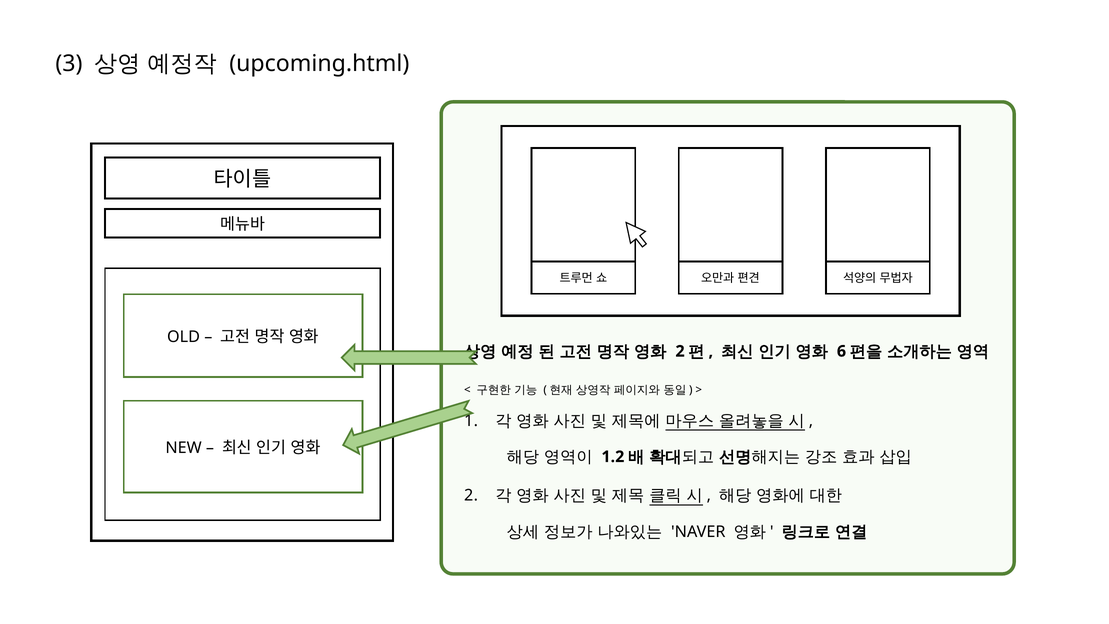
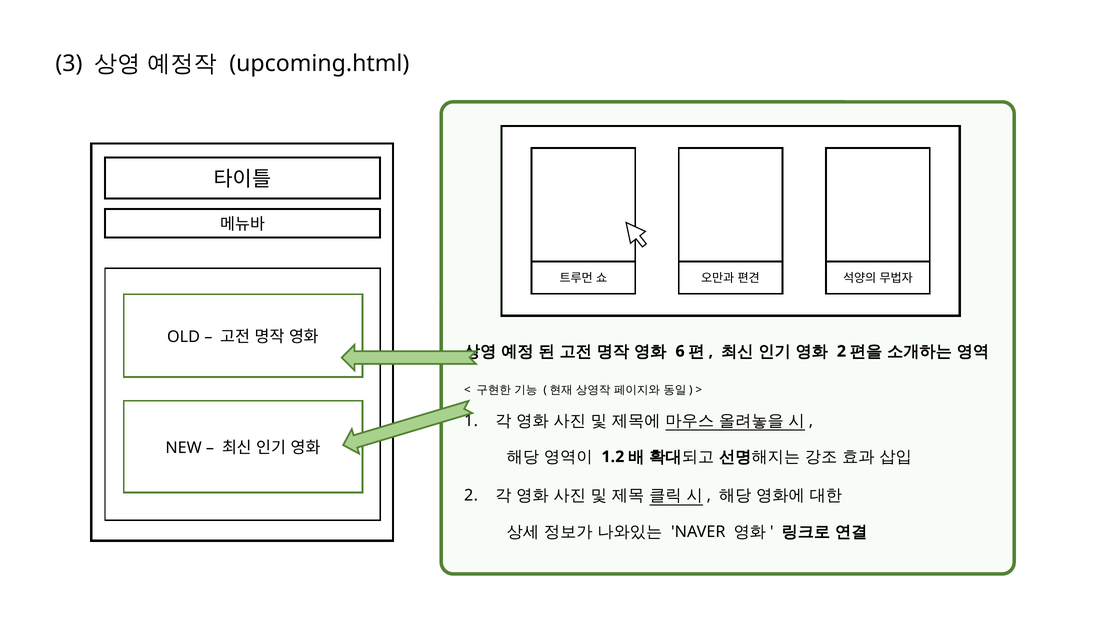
2: 2 -> 6 (680, 351)
6: 6 -> 2 (841, 351)
